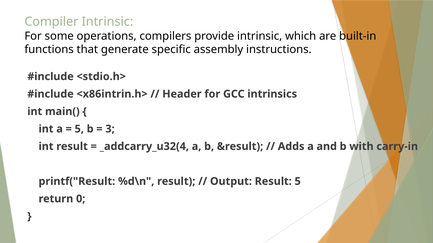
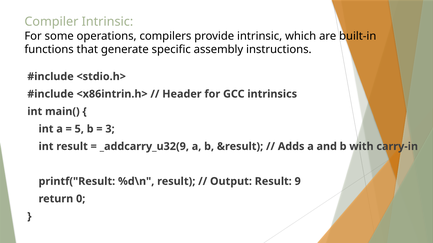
_addcarry_u32(4: _addcarry_u32(4 -> _addcarry_u32(9 (144, 147)
Result 5: 5 -> 9 (298, 182)
